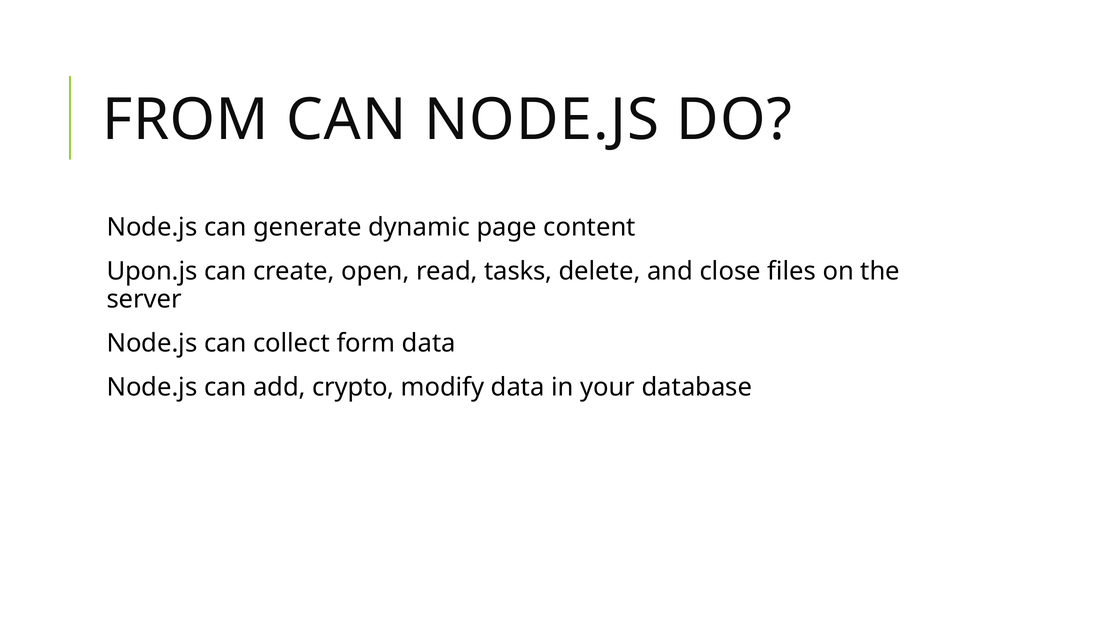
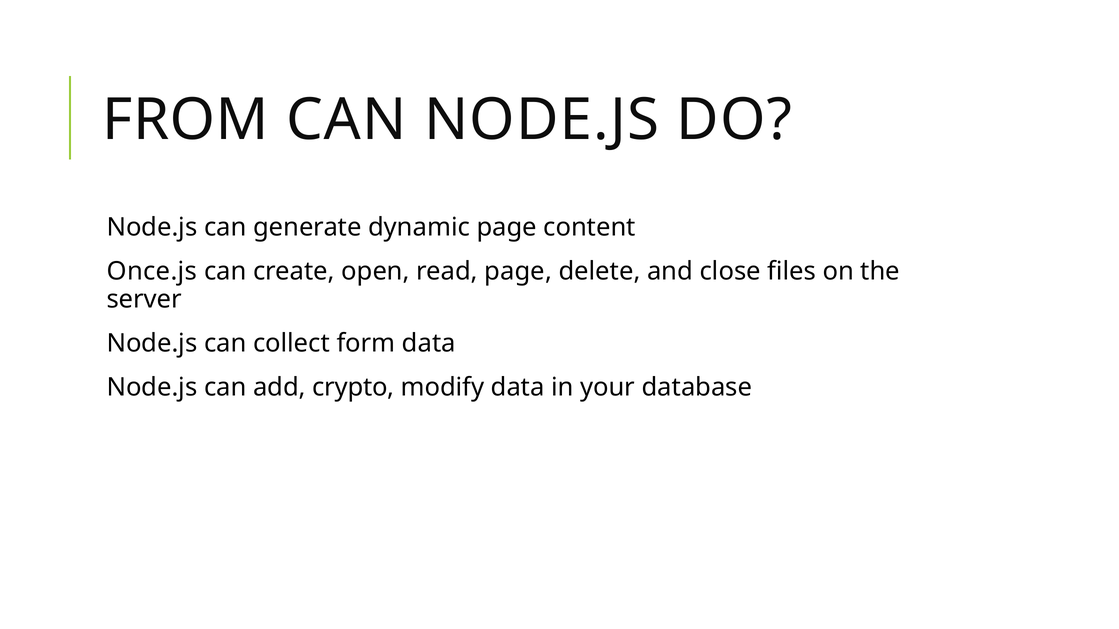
Upon.js: Upon.js -> Once.js (152, 272)
read tasks: tasks -> page (518, 272)
